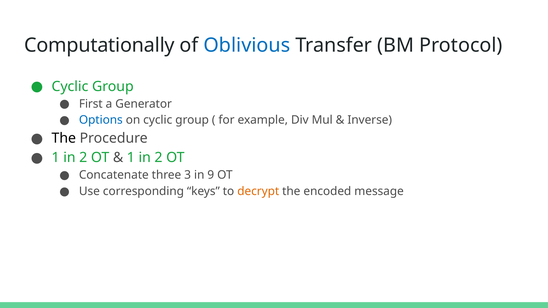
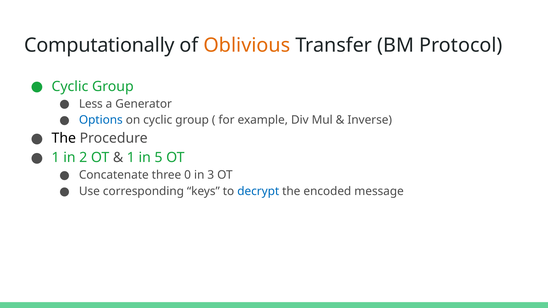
Oblivious colour: blue -> orange (247, 45)
First: First -> Less (91, 104)
2: 2 -> 5 (159, 158)
3: 3 -> 0 (188, 175)
9: 9 -> 3 (211, 175)
decrypt colour: orange -> blue (258, 191)
